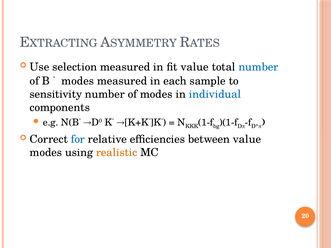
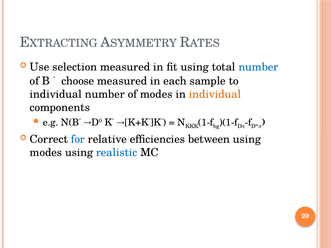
fit value: value -> using (195, 67)
modes: modes -> choose (78, 81)
sensitivity: sensitivity -> individual (56, 94)
individual colour: blue -> orange (215, 94)
between value: value -> using (247, 139)
realistic colour: orange -> blue (117, 153)
